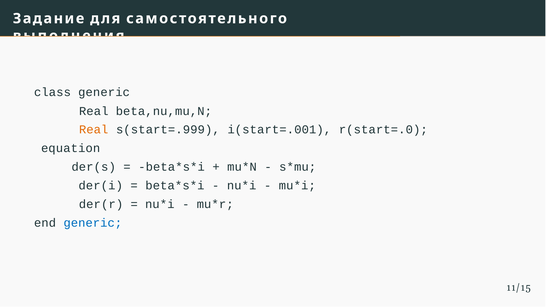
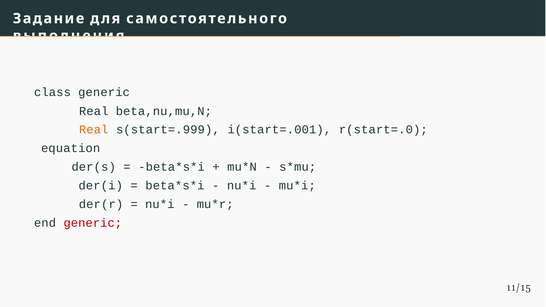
generic colour: blue -> red (93, 223)
